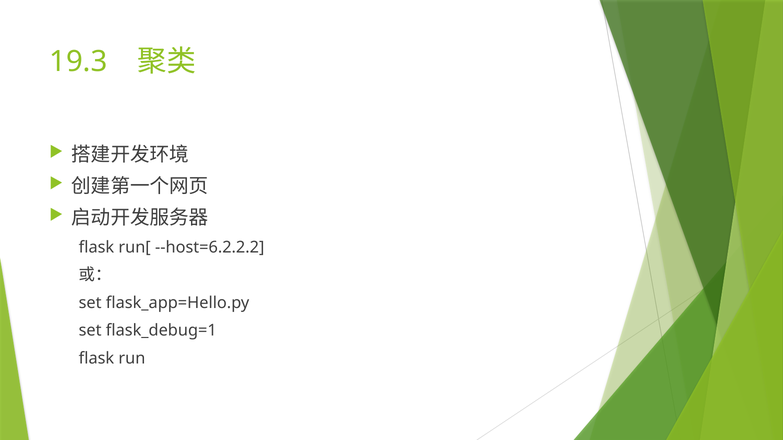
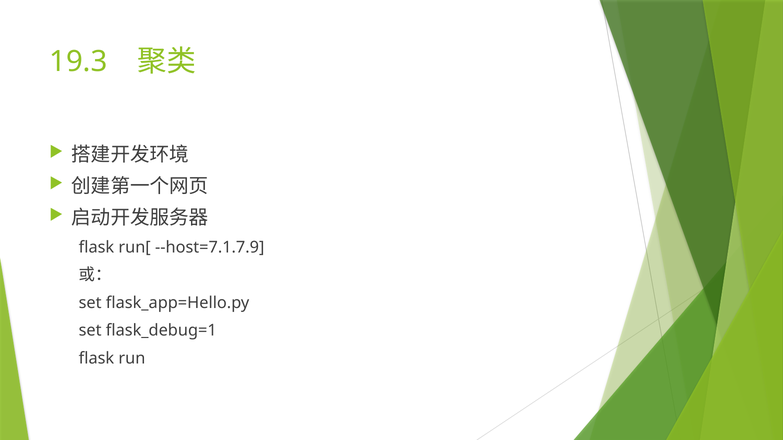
--host=6.2.2.2: --host=6.2.2.2 -> --host=7.1.7.9 (210, 248)
